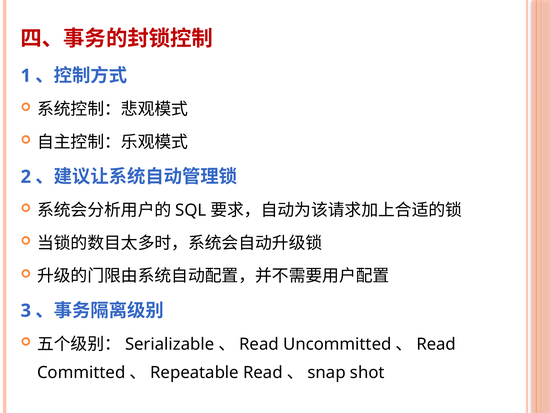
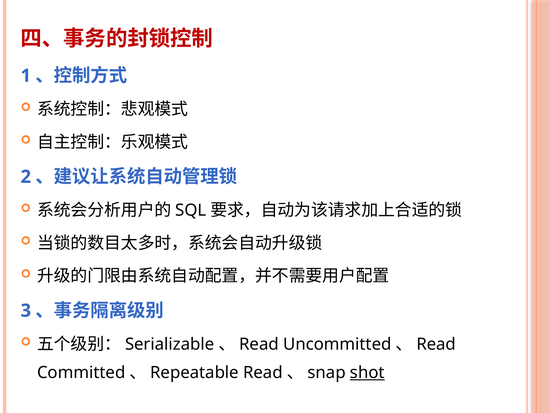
shot underline: none -> present (367, 372)
